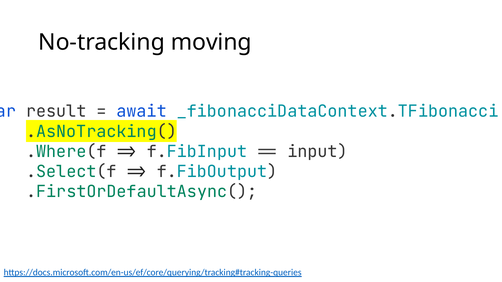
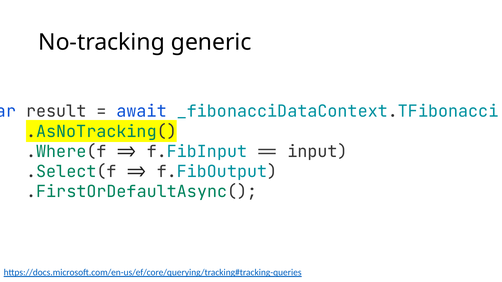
moving: moving -> generic (211, 42)
